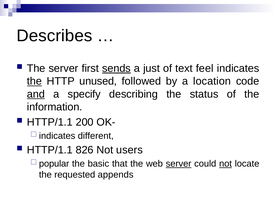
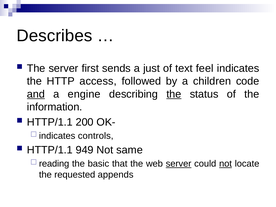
sends underline: present -> none (116, 68)
the underline: present -> none (34, 81)
unused: unused -> access (98, 81)
location: location -> children (212, 81)
specify: specify -> engine (84, 94)
the underline: none -> present (174, 94)
different: different -> controls (96, 136)
826: 826 -> 949 (85, 150)
users: users -> same (129, 150)
popular: popular -> reading (54, 164)
